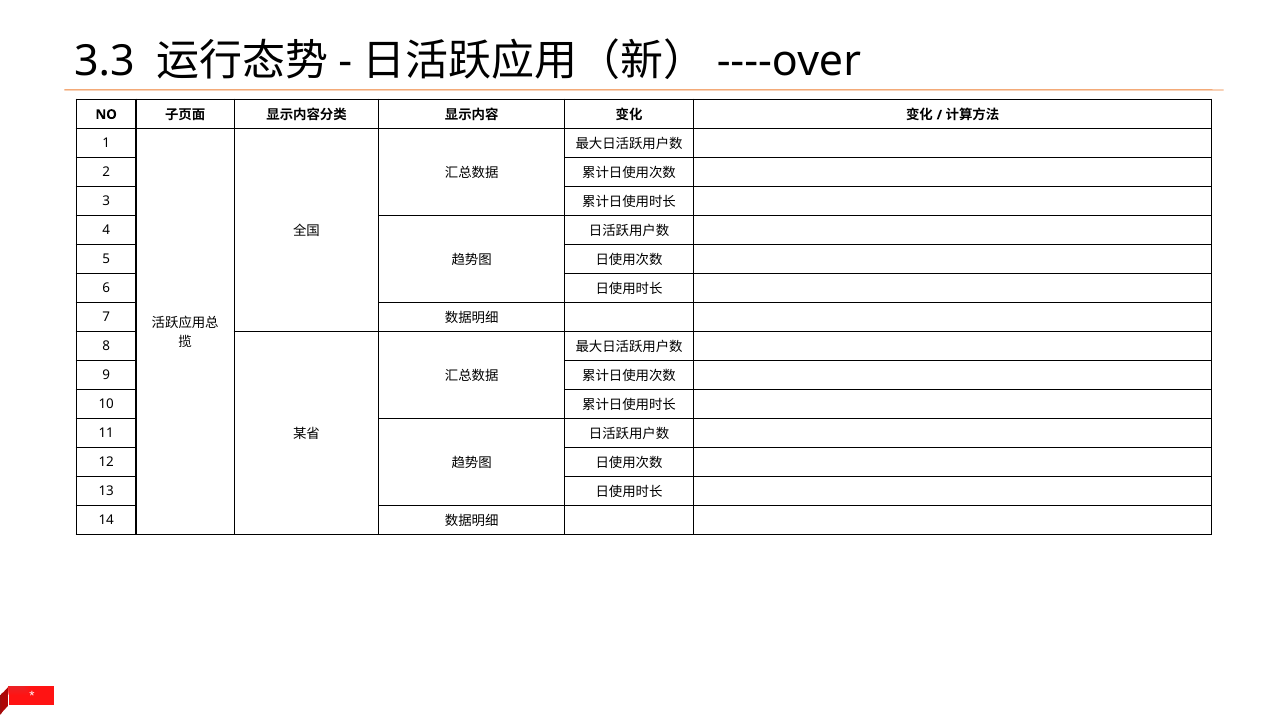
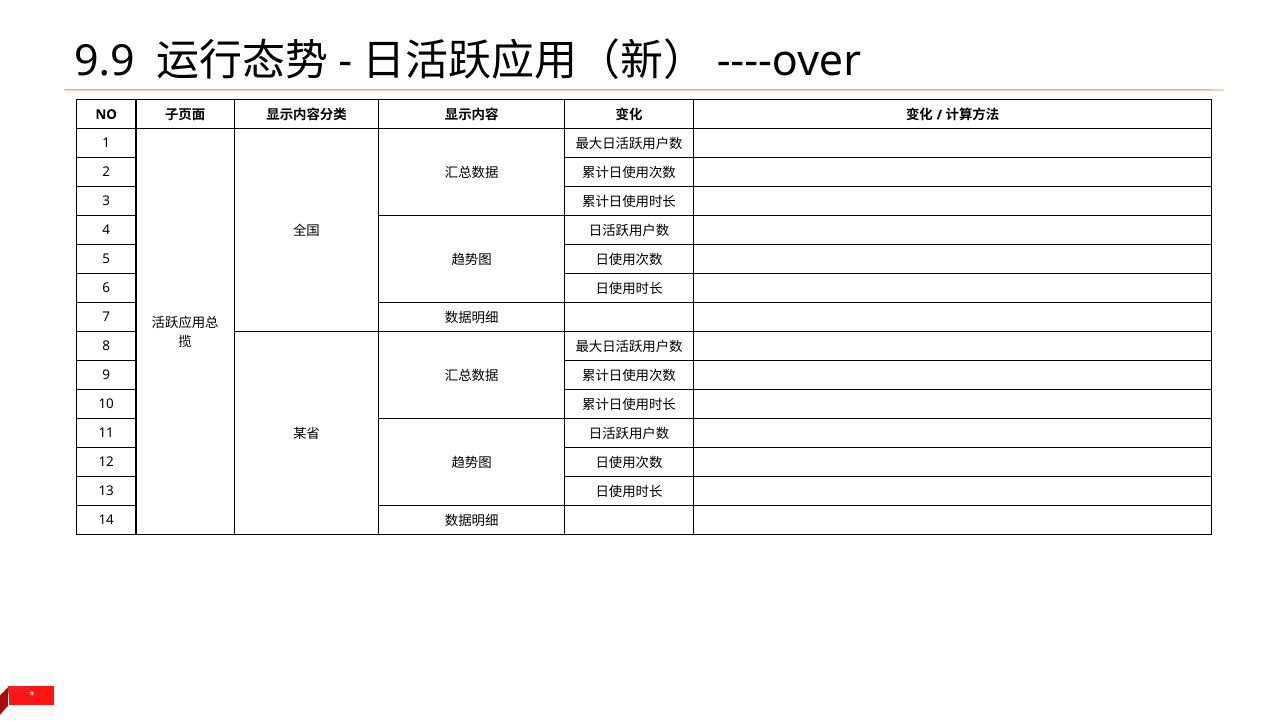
3.3: 3.3 -> 9.9 (104, 62)
